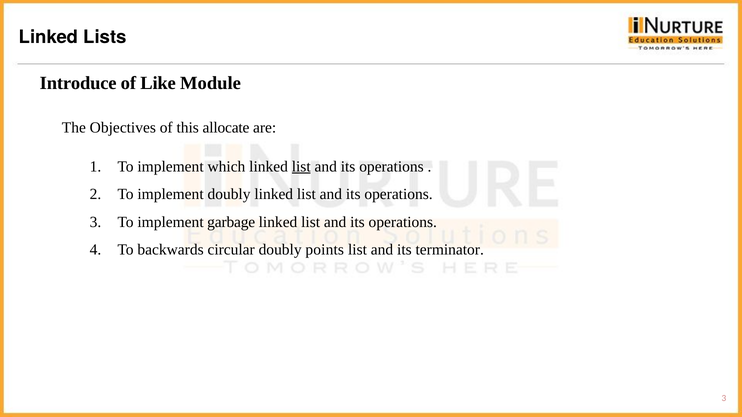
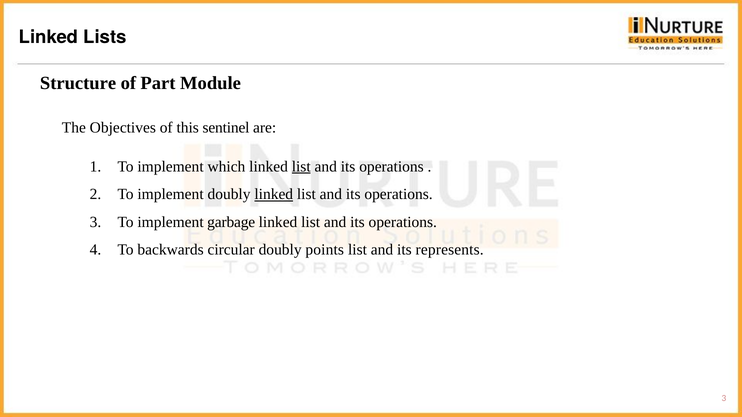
Introduce: Introduce -> Structure (78, 83)
Like: Like -> Part (158, 83)
allocate: allocate -> sentinel (226, 128)
linked underline: none -> present (274, 194)
terminator: terminator -> represents (450, 250)
